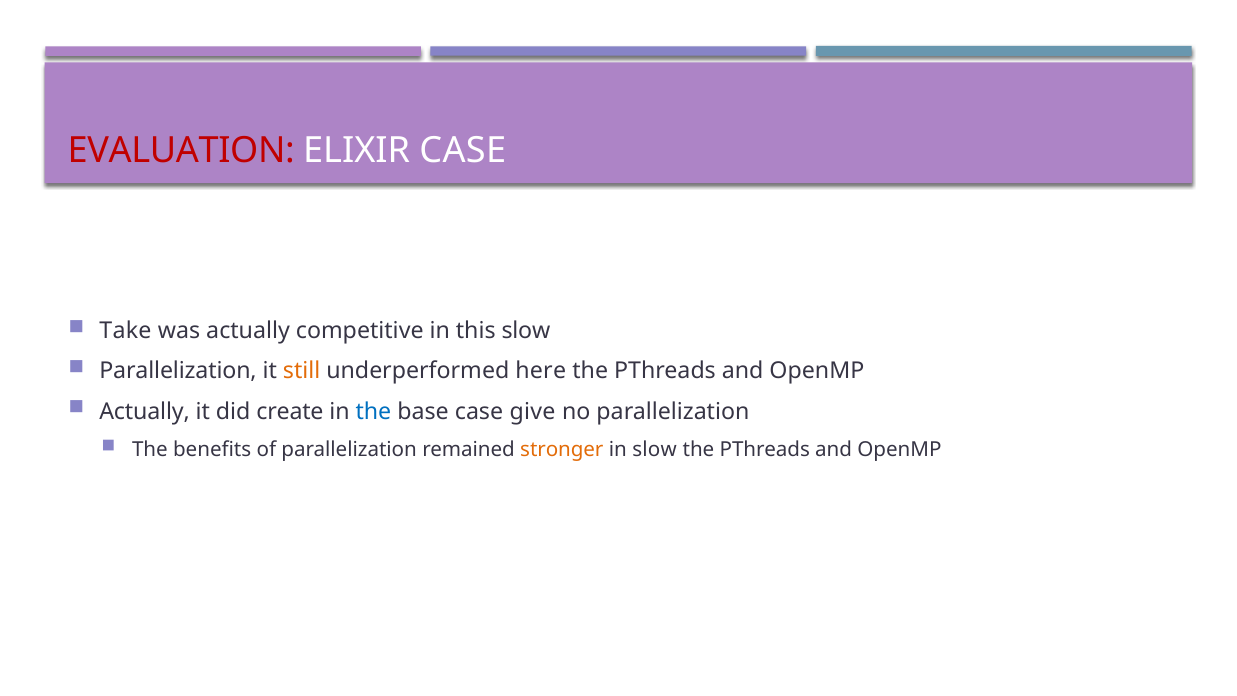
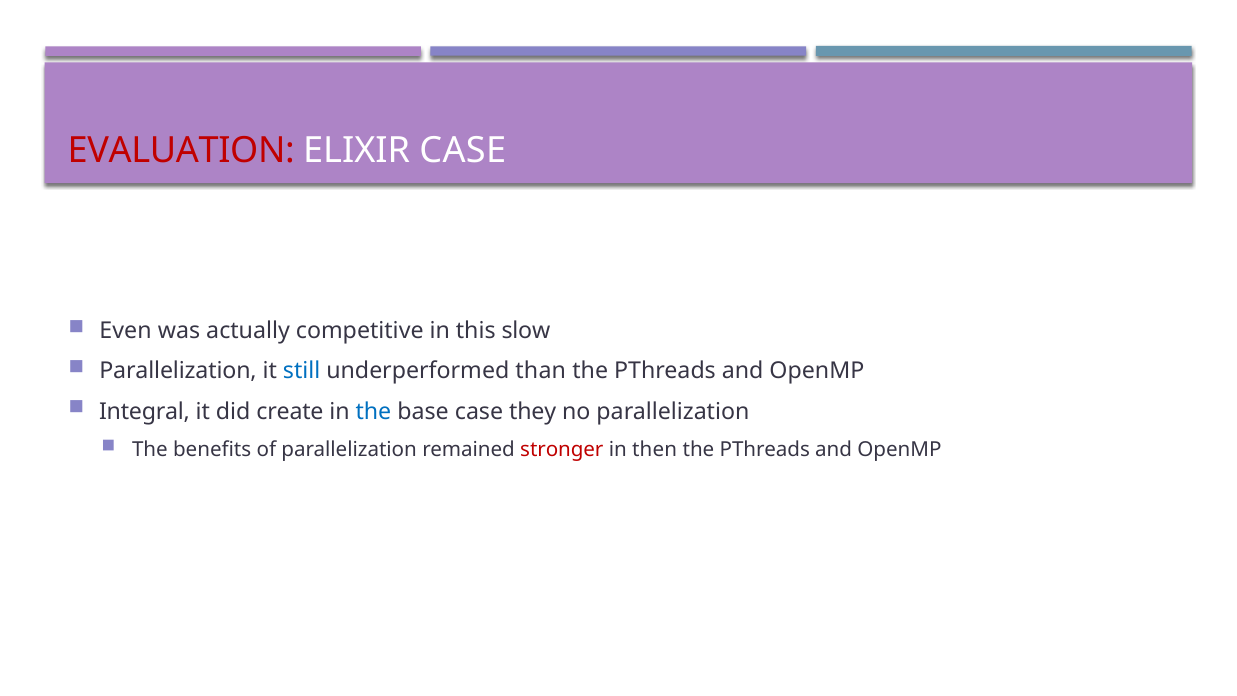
Take: Take -> Even (125, 331)
still colour: orange -> blue (302, 371)
here: here -> than (541, 371)
Actually: Actually -> Integral (145, 411)
give: give -> they (533, 411)
stronger colour: orange -> red (562, 449)
in slow: slow -> then (655, 449)
